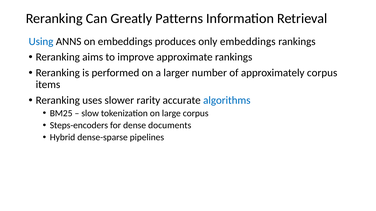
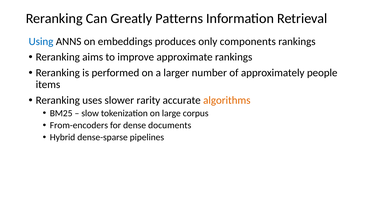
only embeddings: embeddings -> components (248, 41)
approximately corpus: corpus -> people (322, 73)
algorithms colour: blue -> orange (227, 101)
Steps-encoders: Steps-encoders -> From-encoders (79, 126)
